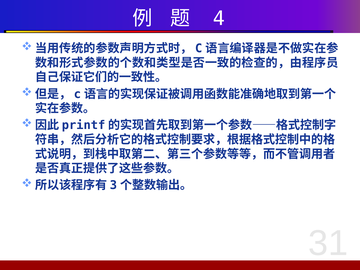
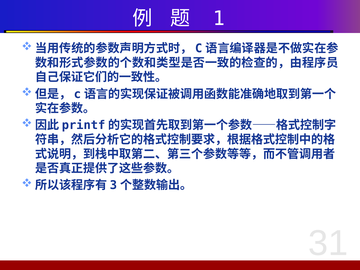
4: 4 -> 1 (219, 18)
